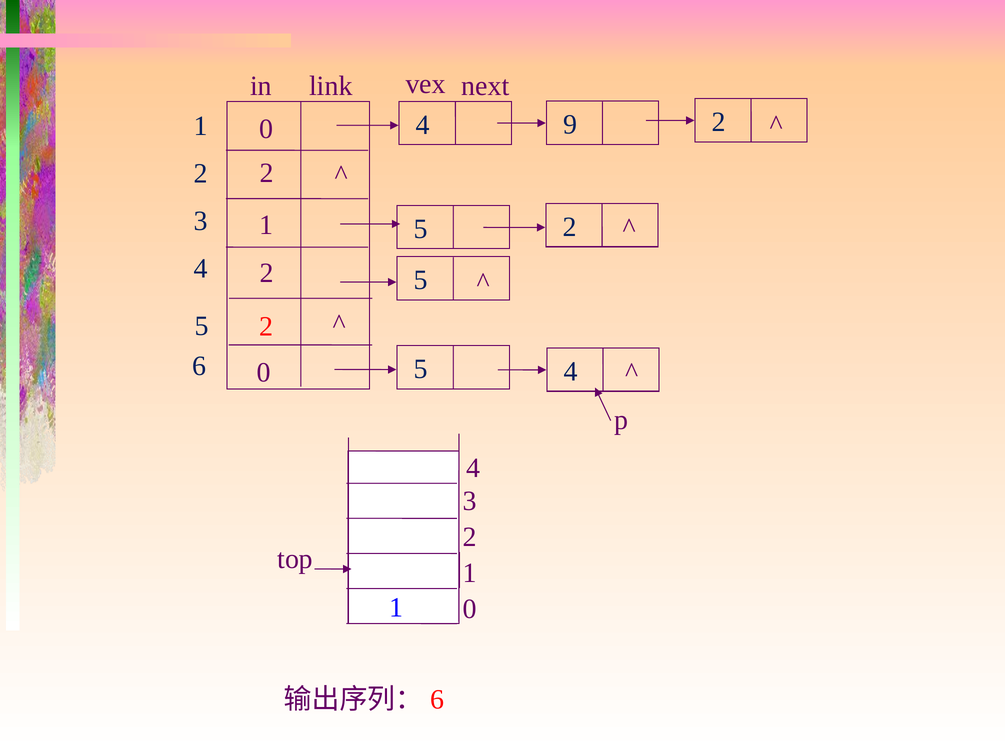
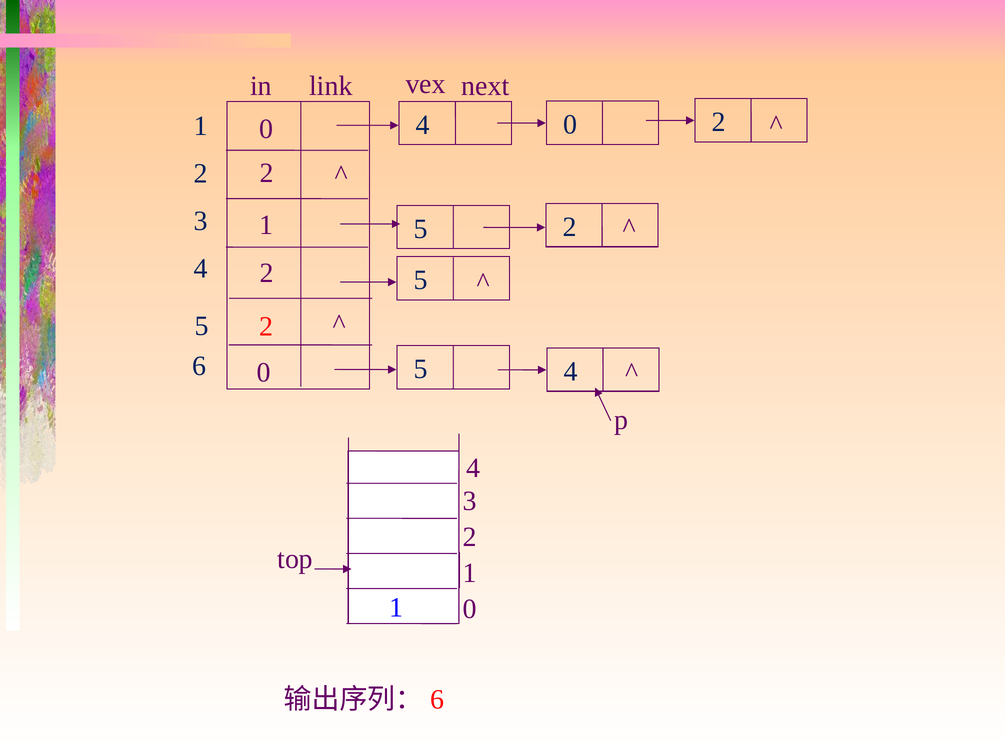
9: 9 -> 0 (570, 125)
